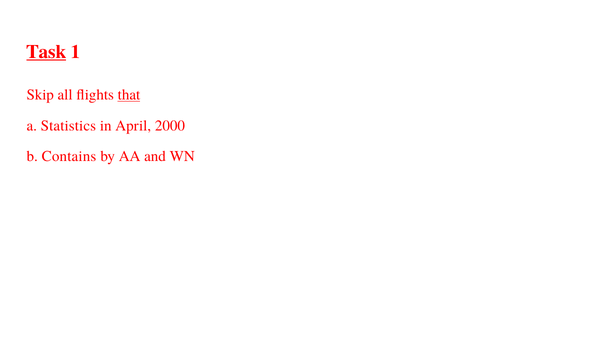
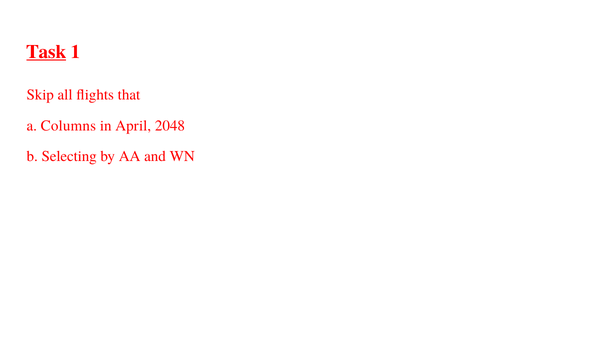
that underline: present -> none (129, 95)
Statistics: Statistics -> Columns (68, 125)
2000: 2000 -> 2048 (170, 125)
Contains: Contains -> Selecting (69, 156)
